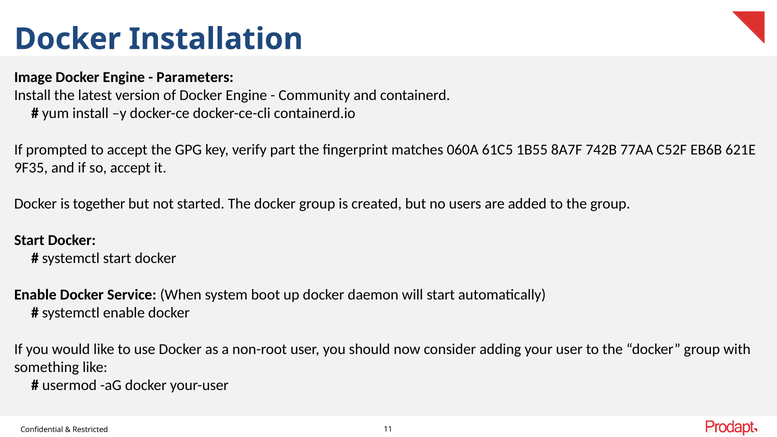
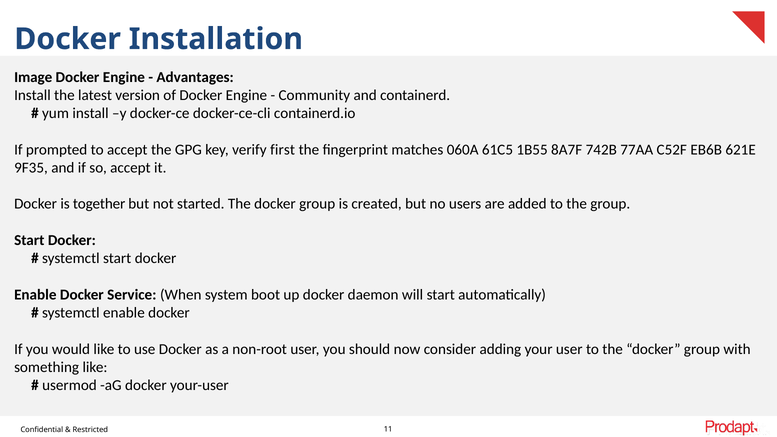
Parameters: Parameters -> Advantages (195, 77)
part: part -> first (283, 150)
